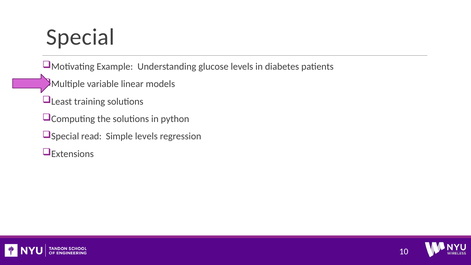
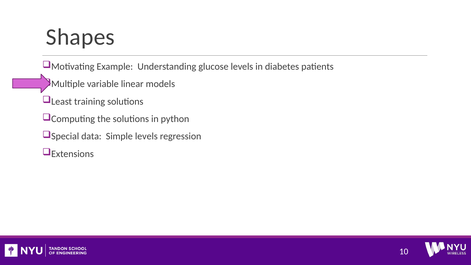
Special: Special -> Shapes (80, 37)
read: read -> data (91, 136)
